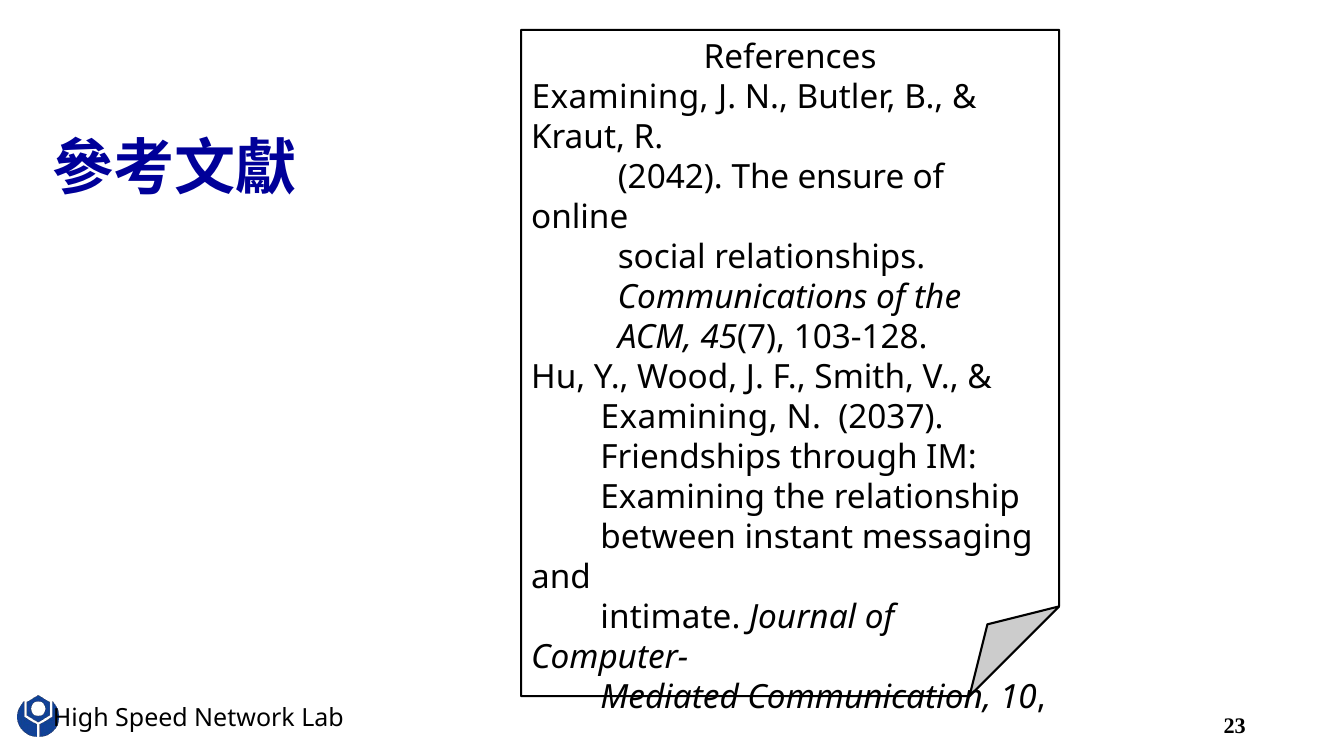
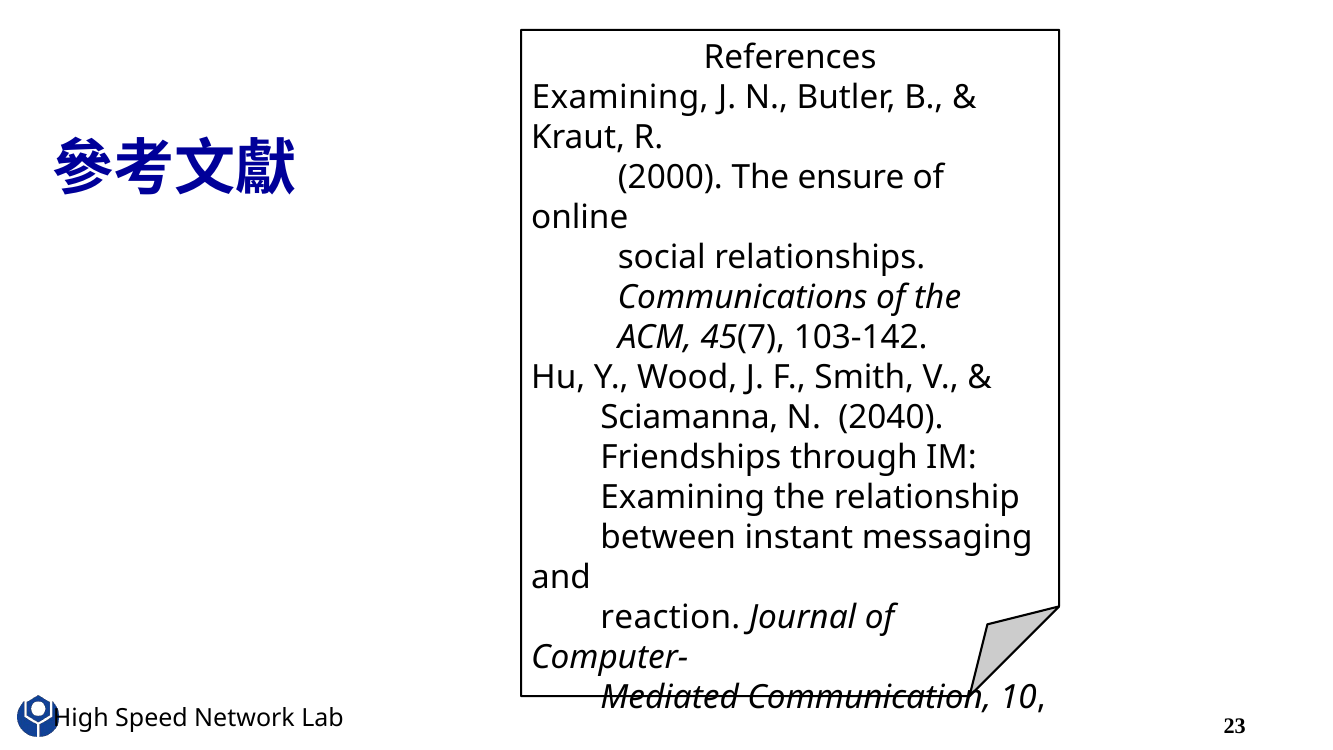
2042: 2042 -> 2000 (670, 177)
103-128: 103-128 -> 103-142 (861, 337)
Examining: Examining -> Sciamanna (689, 417)
2037: 2037 -> 2040 (891, 417)
intimate: intimate -> reaction (670, 617)
